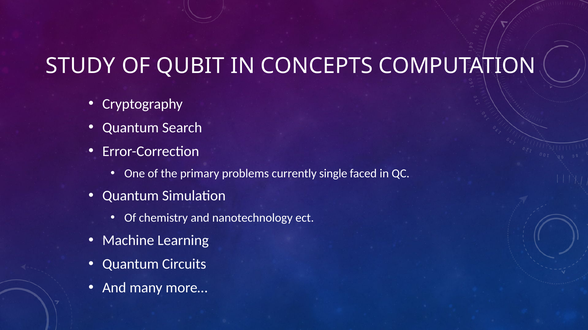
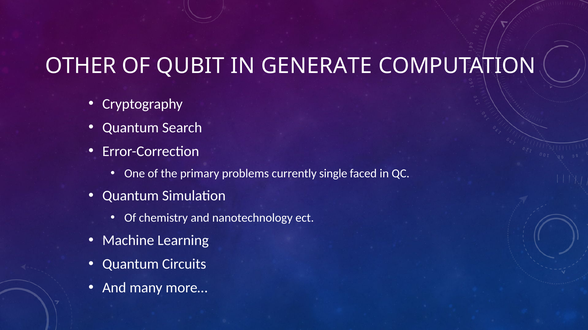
STUDY: STUDY -> OTHER (81, 66)
CONCEPTS: CONCEPTS -> GENERATE (317, 66)
